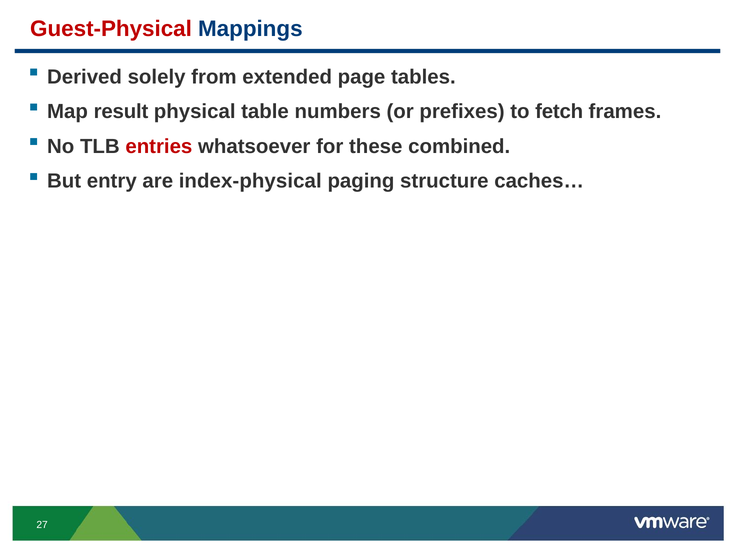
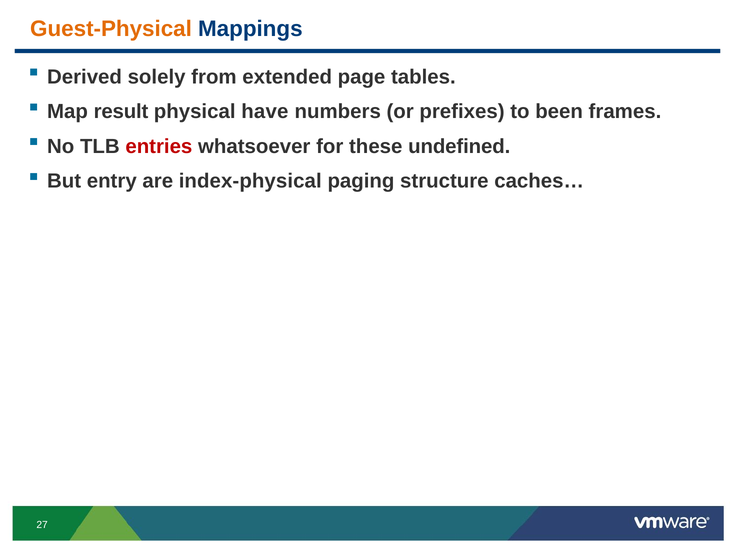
Guest-Physical colour: red -> orange (111, 29)
table: table -> have (265, 112)
fetch: fetch -> been (559, 112)
combined: combined -> undefined (459, 146)
